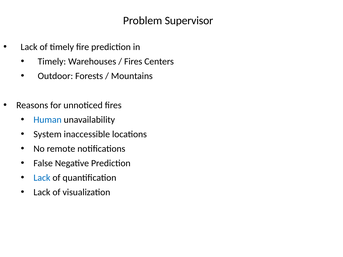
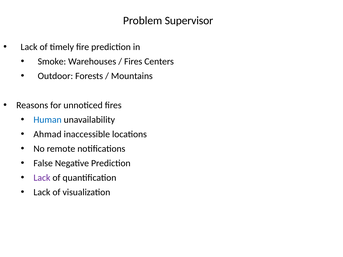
Timely: Timely -> Smoke (52, 62)
System: System -> Ahmad (47, 134)
Lack colour: blue -> purple (42, 178)
